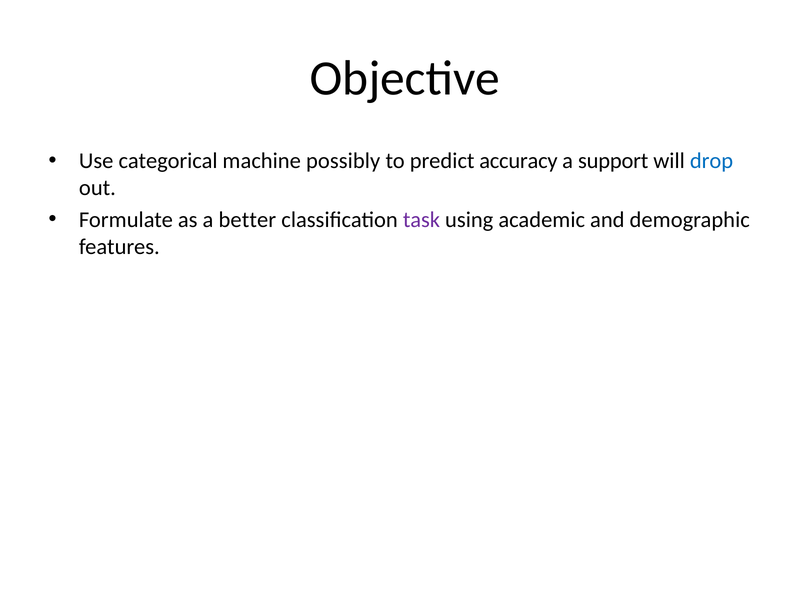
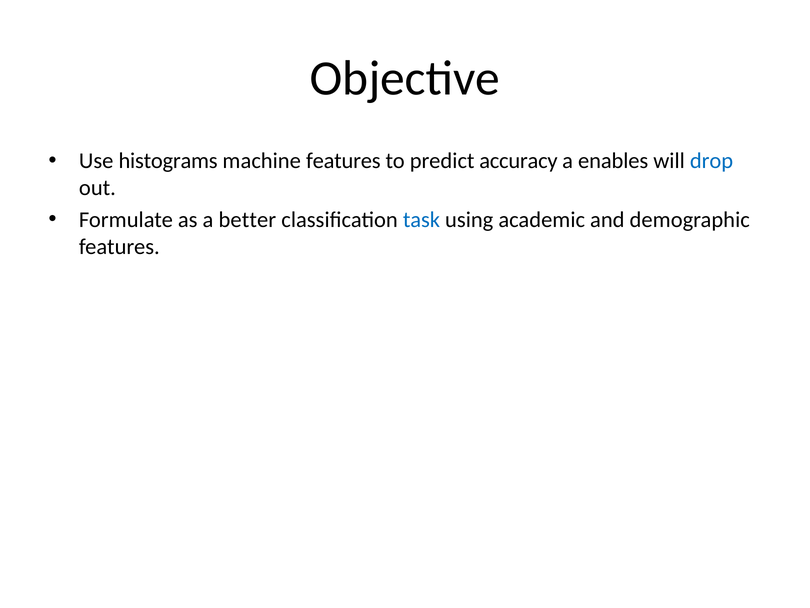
categorical: categorical -> histograms (168, 161)
machine possibly: possibly -> features (343, 161)
support: support -> enables (613, 161)
task colour: purple -> blue (421, 219)
